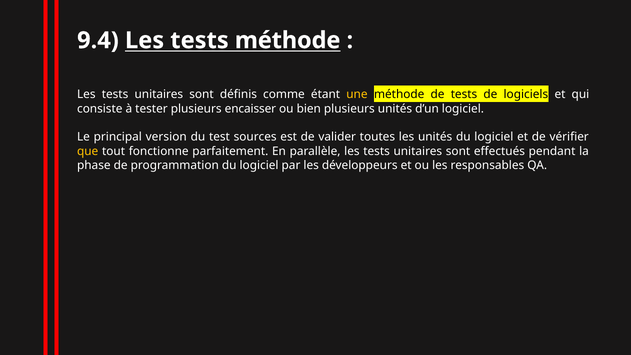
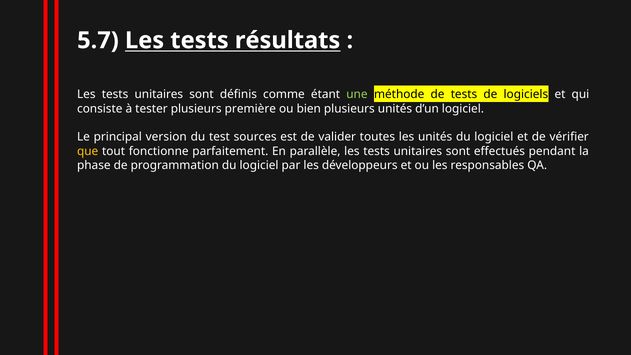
9.4: 9.4 -> 5.7 (98, 40)
tests méthode: méthode -> résultats (288, 40)
une colour: yellow -> light green (357, 94)
encaisser: encaisser -> première (250, 109)
